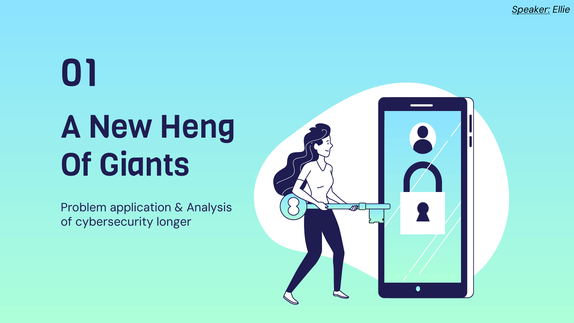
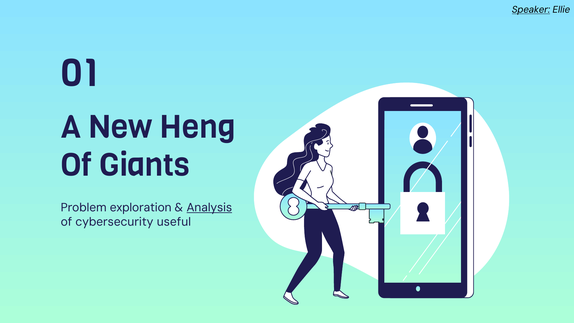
application: application -> exploration (141, 208)
Analysis underline: none -> present (209, 208)
longer: longer -> useful (174, 222)
